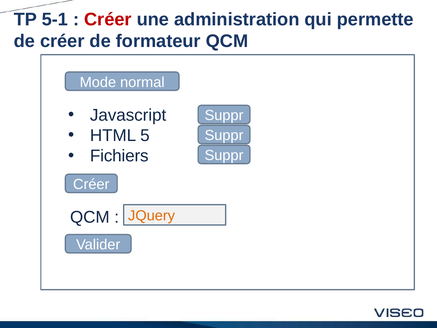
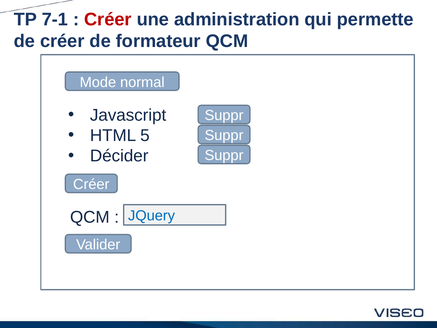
5-1: 5-1 -> 7-1 (55, 19)
Fichiers: Fichiers -> Décider (119, 156)
JQuery colour: orange -> blue (152, 216)
